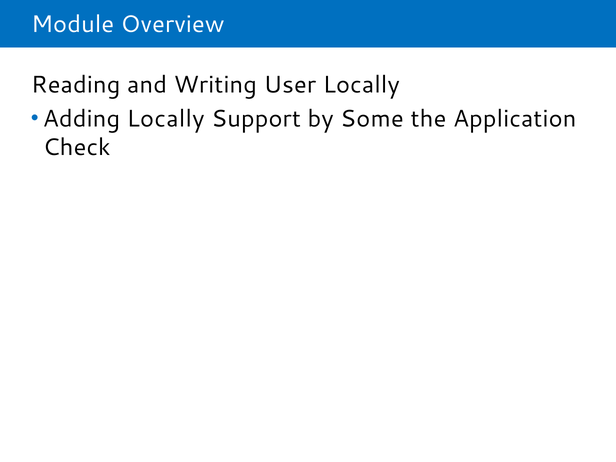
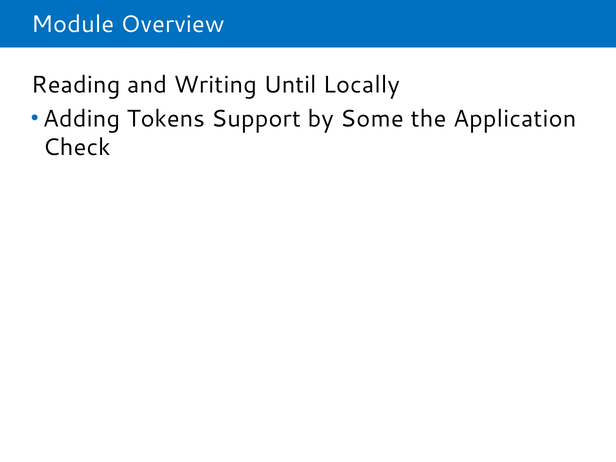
User: User -> Until (290, 85)
Adding Locally: Locally -> Tokens (166, 119)
